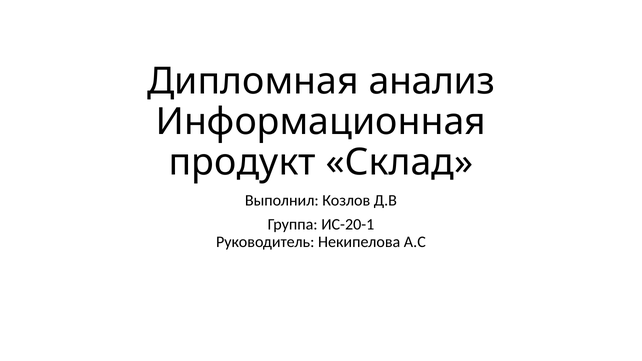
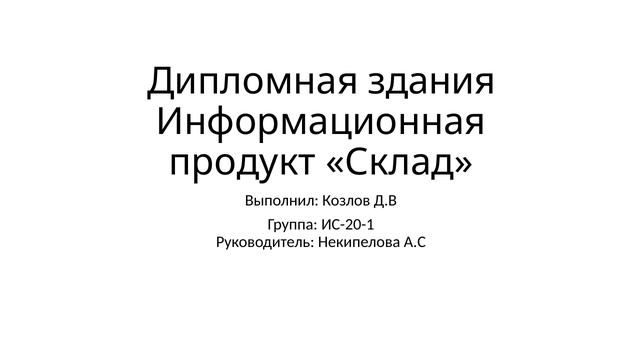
анализ: анализ -> здания (432, 81)
